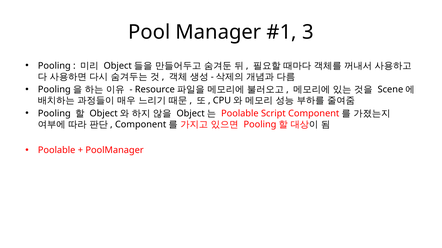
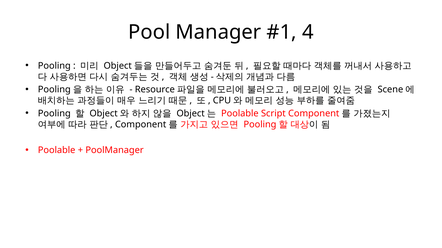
3: 3 -> 4 (308, 32)
